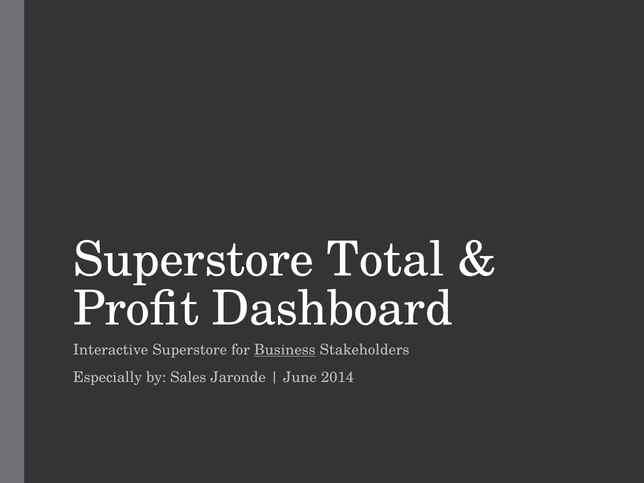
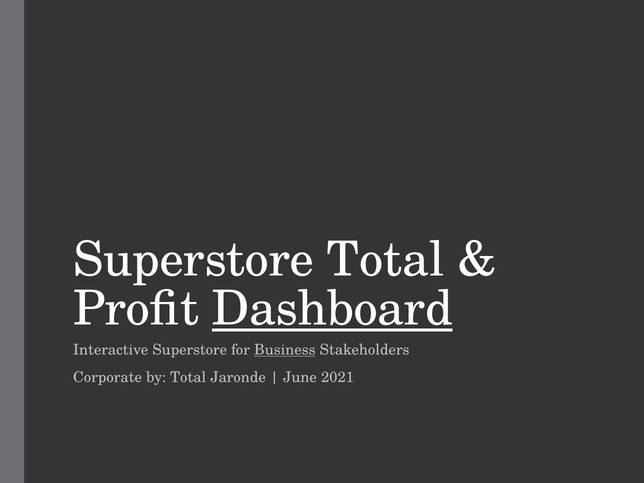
Dashboard underline: none -> present (332, 309)
Especially: Especially -> Corporate (108, 377)
by Sales: Sales -> Total (188, 377)
2014: 2014 -> 2021 (338, 377)
